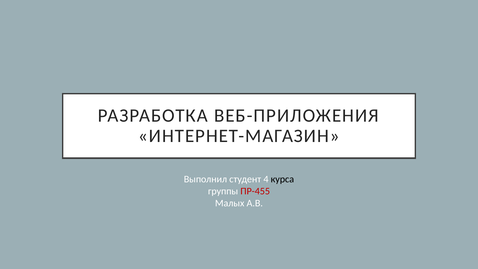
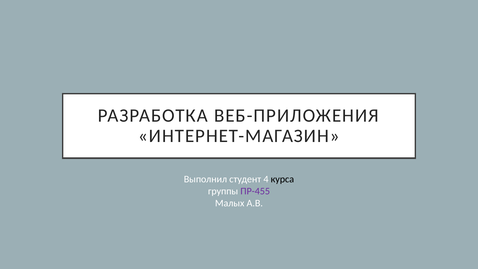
ПР-455 colour: red -> purple (255, 191)
